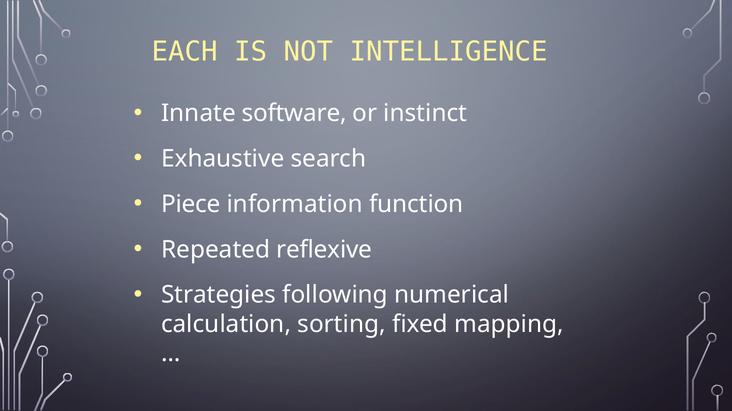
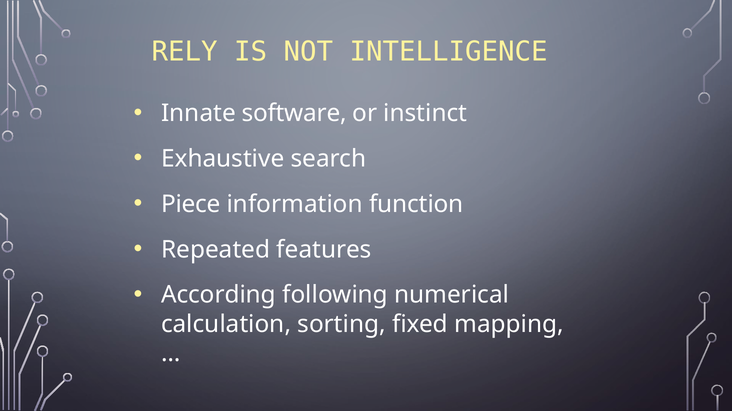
EACH: EACH -> RELY (185, 52)
reflexive: reflexive -> features (324, 250)
Strategies: Strategies -> According (219, 295)
